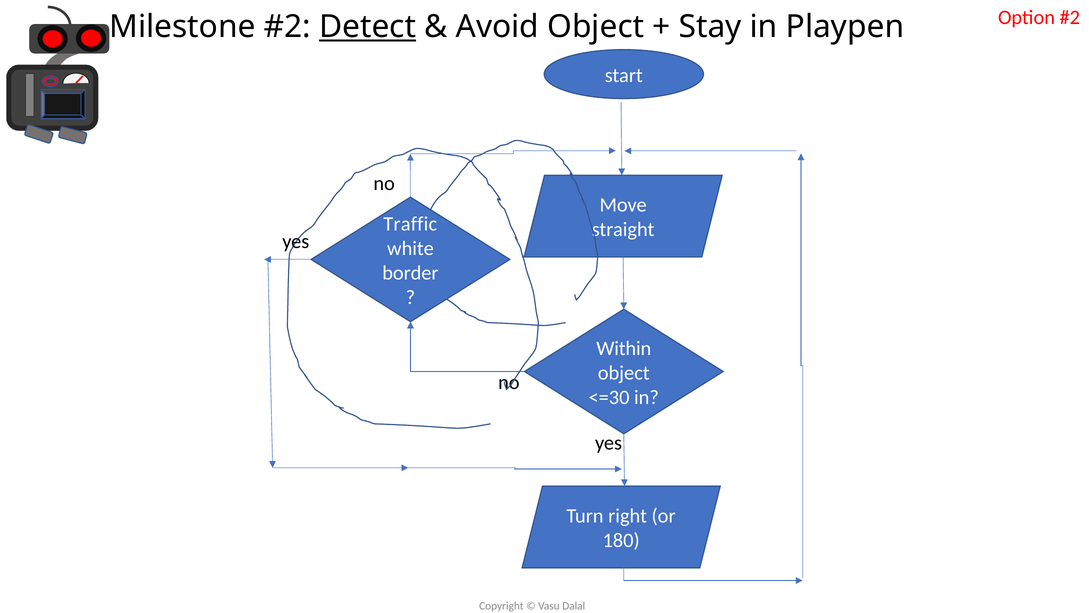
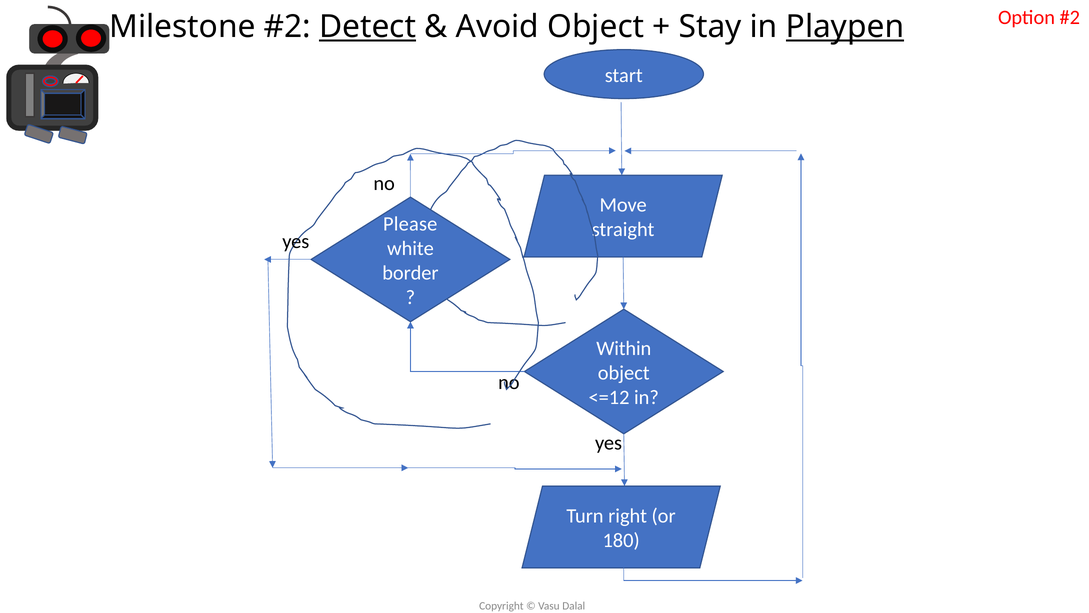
Playpen underline: none -> present (845, 27)
Traffic: Traffic -> Please (410, 224)
<=30: <=30 -> <=12 (609, 397)
